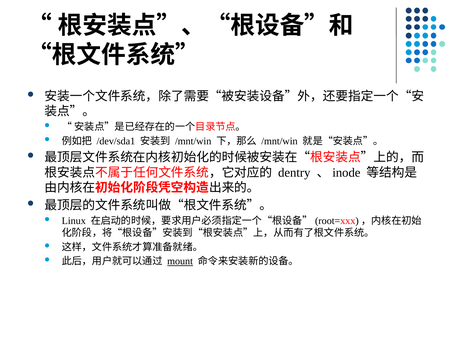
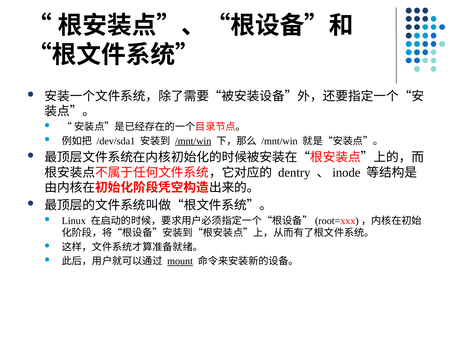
/mnt/win underline: none -> present (193, 141)
